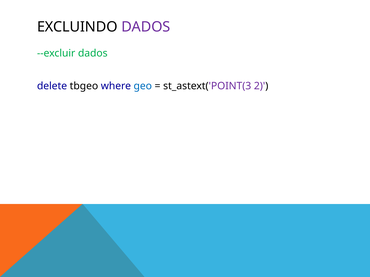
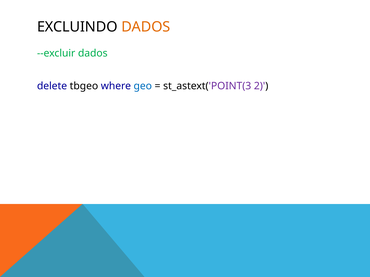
DADOS colour: purple -> orange (146, 27)
